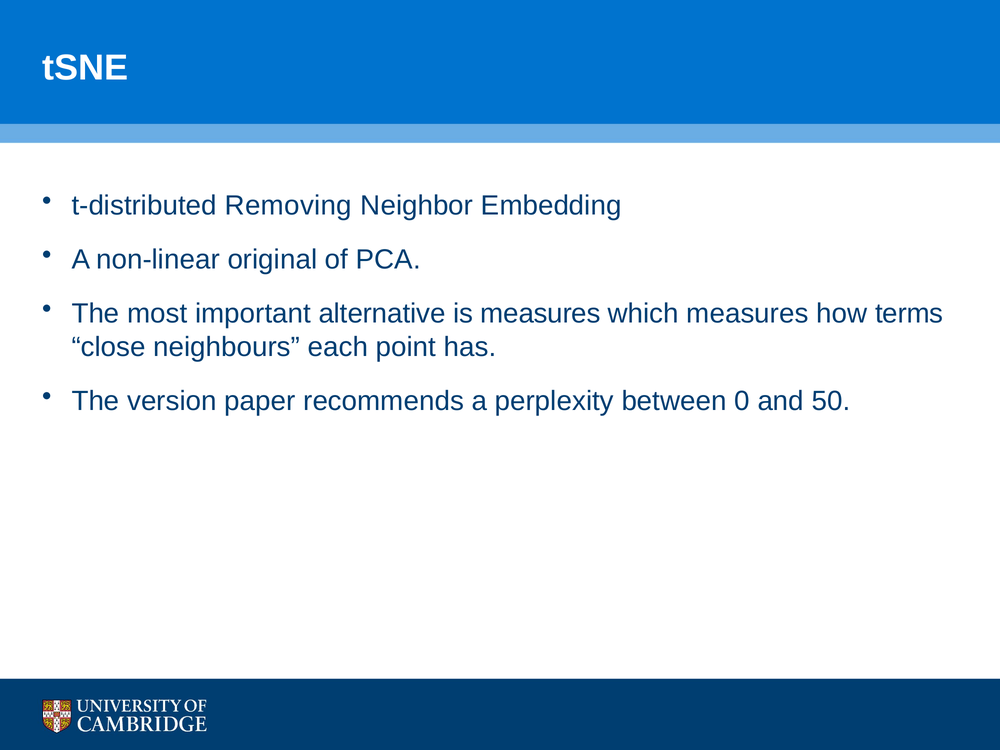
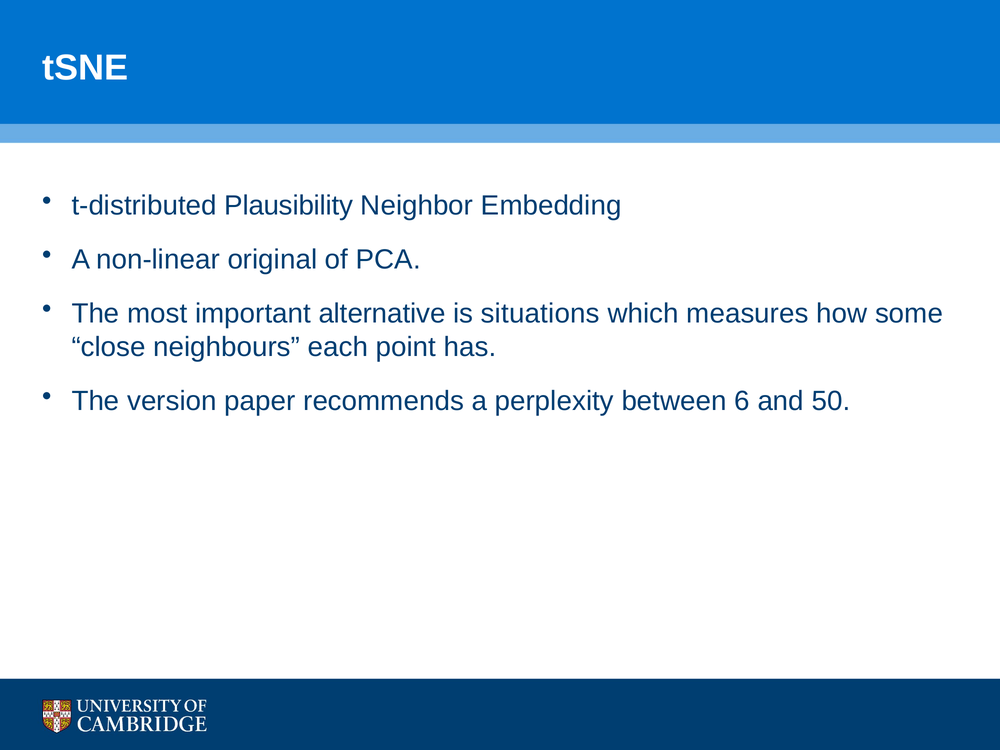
Removing: Removing -> Plausibility (289, 205)
is measures: measures -> situations (540, 314)
terms: terms -> some (909, 314)
0: 0 -> 6 (742, 401)
